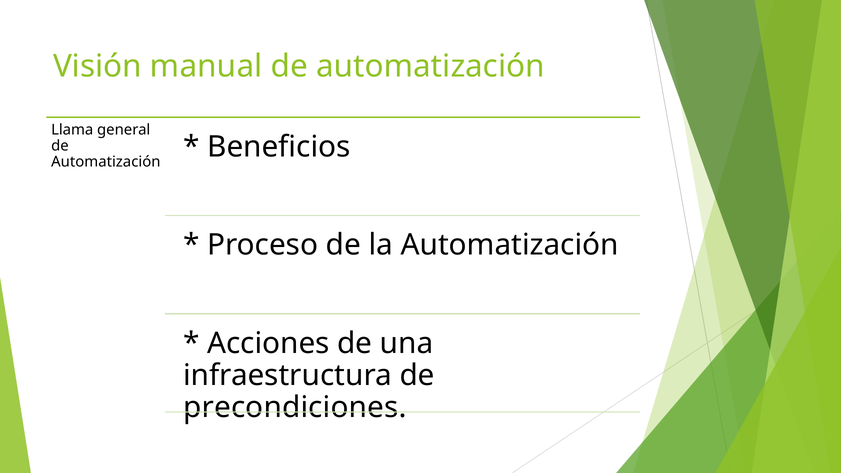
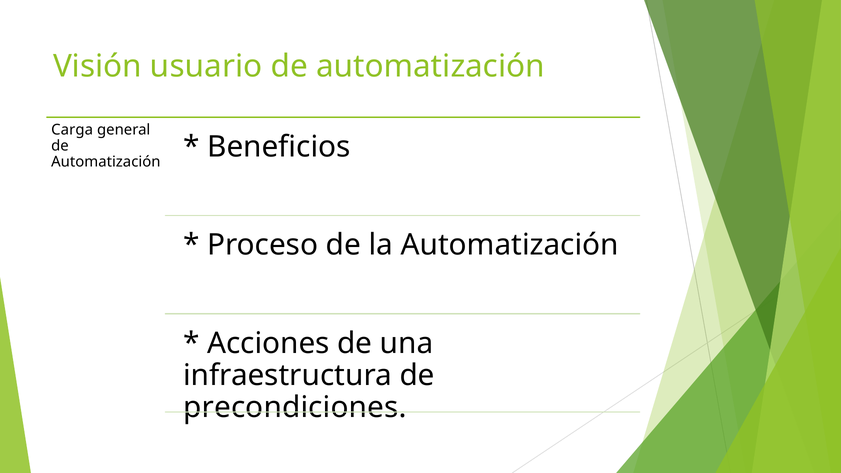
manual: manual -> usuario (206, 66)
Llama: Llama -> Carga (72, 130)
